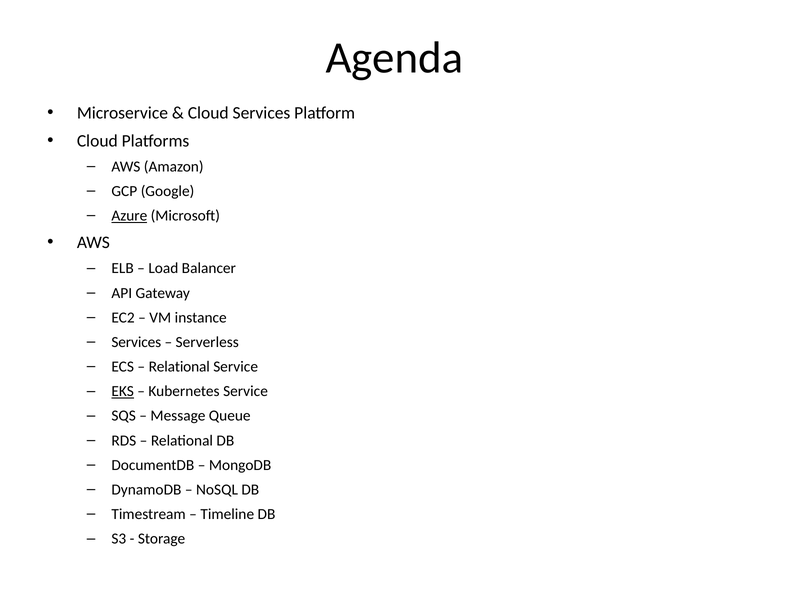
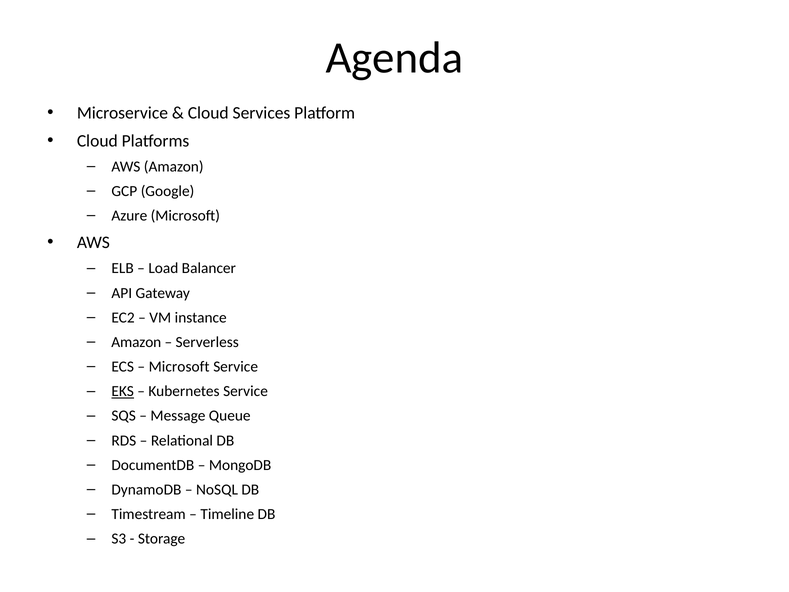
Azure underline: present -> none (129, 216)
Services: Services -> Amazon (136, 342)
Relational: Relational -> Microsoft (179, 367)
